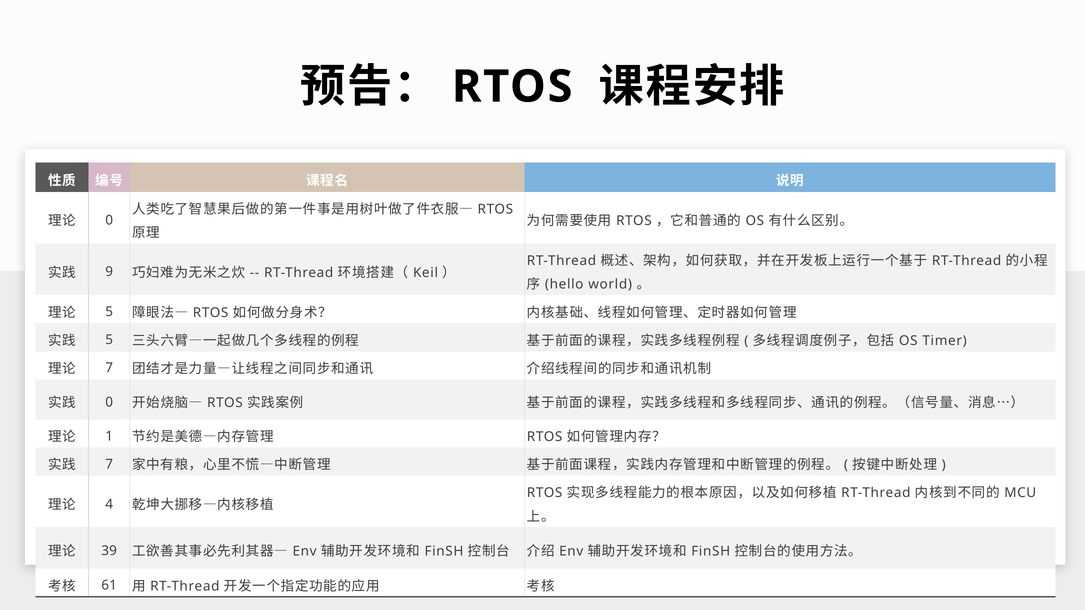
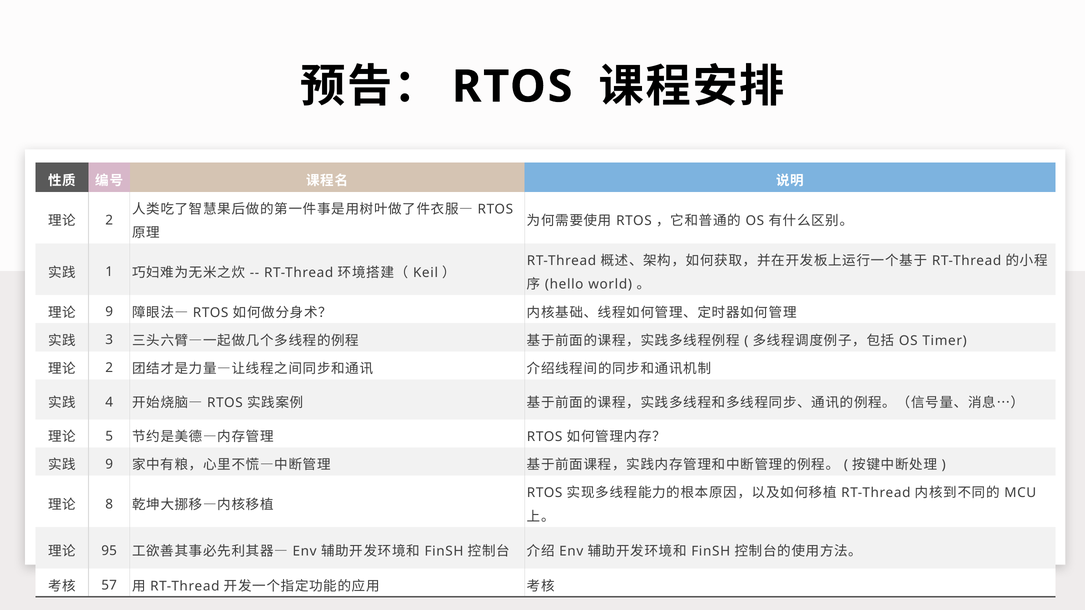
0: 0 -> 2 (109, 220)
9: 9 -> 1 (109, 272)
5: 5 -> 9 (109, 312)
5: 5 -> 3 (109, 340)
7: 7 -> 2 (109, 368)
0: 0 -> 4 (109, 402)
1: 1 -> 5 (109, 436)
7: 7 -> 9 (109, 464)
4: 4 -> 8 (109, 504)
39: 39 -> 95 (109, 551)
61: 61 -> 57 (109, 586)
